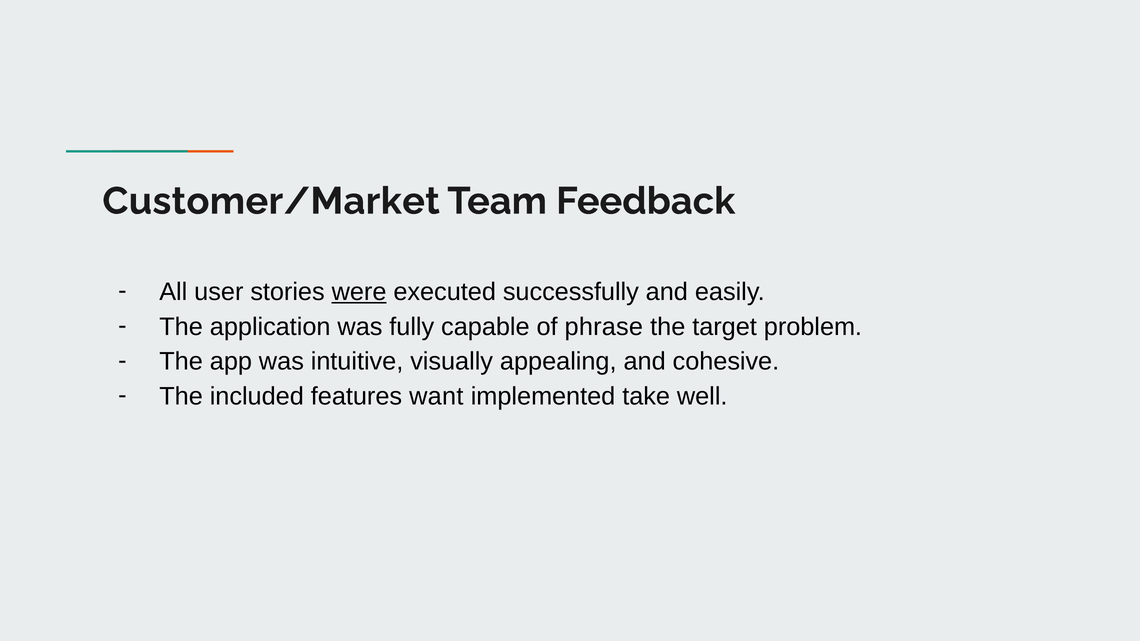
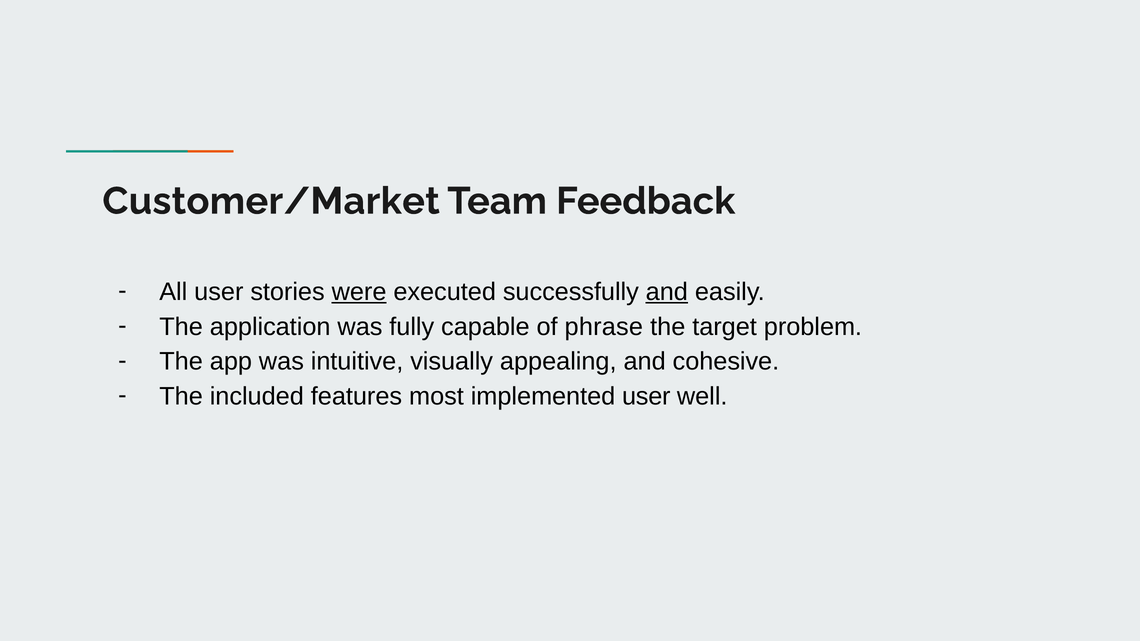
and underline: none -> present (667, 292)
want: want -> most (436, 397)
implemented take: take -> user (646, 397)
